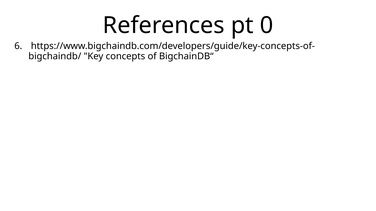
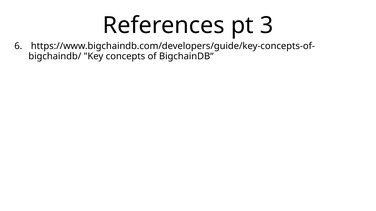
0: 0 -> 3 (267, 25)
